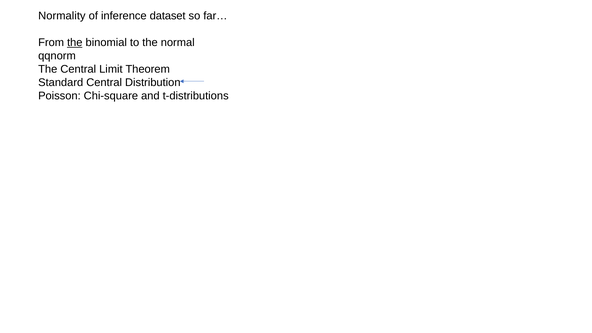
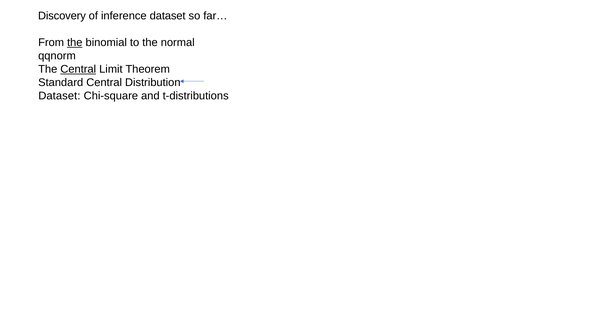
Normality: Normality -> Discovery (62, 16)
Central underline: none -> present (78, 69)
Poisson: Poisson -> Dataset (59, 96)
